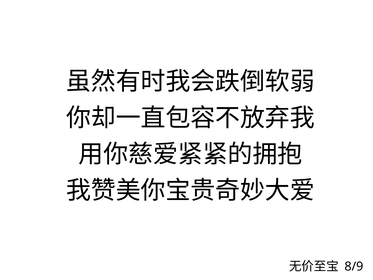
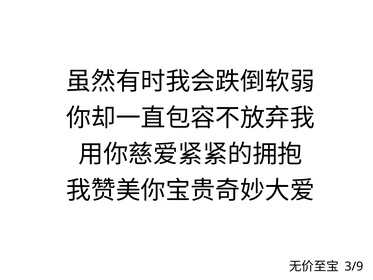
8/9: 8/9 -> 3/9 (354, 266)
